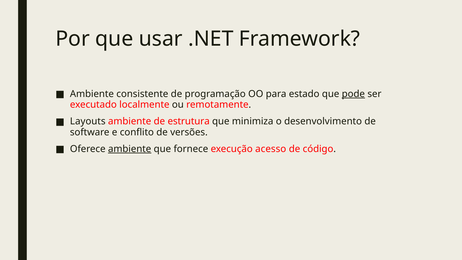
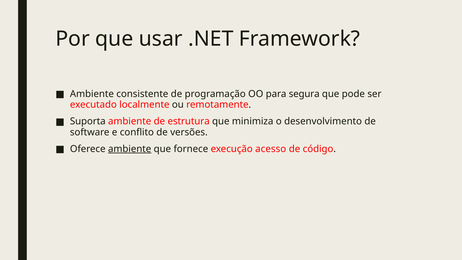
estado: estado -> segura (304, 94)
pode underline: present -> none (353, 94)
Layouts: Layouts -> Suporta (88, 121)
